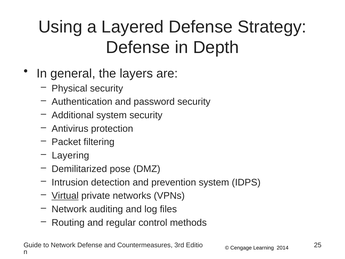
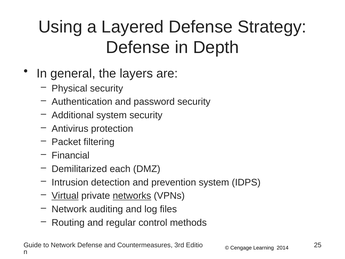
Layering: Layering -> Financial (71, 155)
pose: pose -> each (120, 169)
networks underline: none -> present (132, 196)
